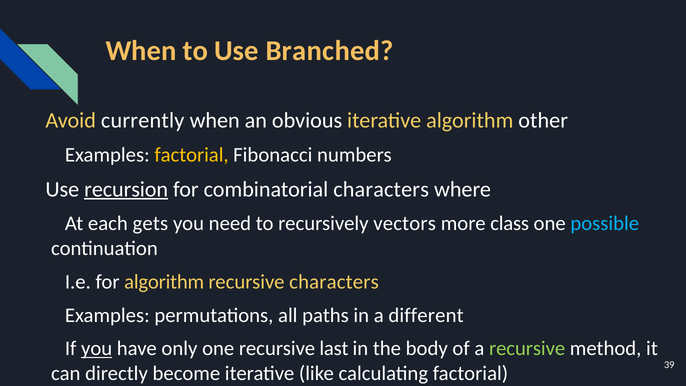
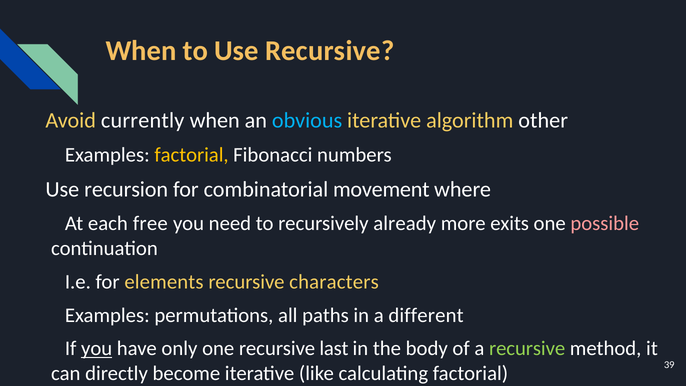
Use Branched: Branched -> Recursive (330, 51)
obvious colour: white -> light blue (307, 121)
recursion underline: present -> none (126, 189)
combinatorial characters: characters -> movement (381, 189)
gets: gets -> free (150, 223)
vectors: vectors -> already (405, 223)
class: class -> exits (510, 223)
possible colour: light blue -> pink (605, 223)
for algorithm: algorithm -> elements (164, 282)
